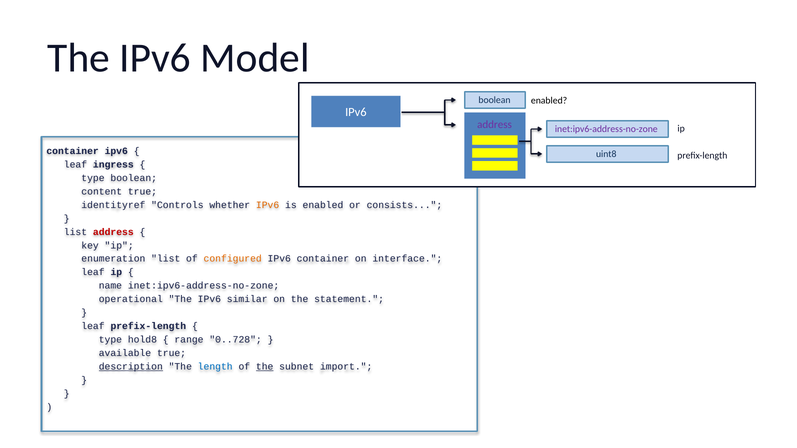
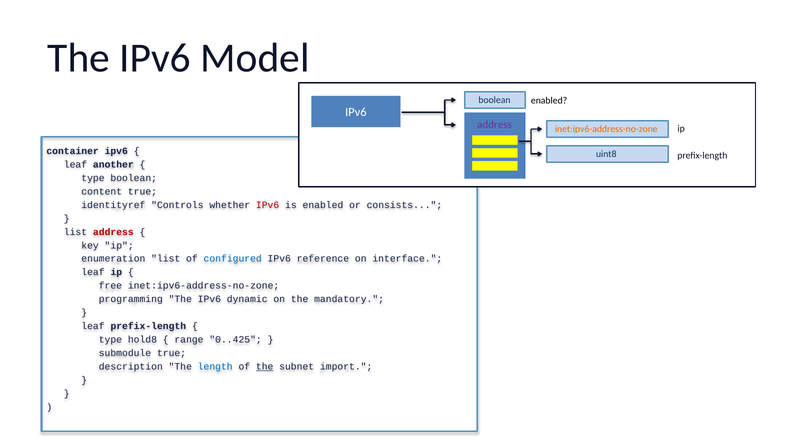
inet:ipv6-address-no-zone colour: purple -> orange (606, 129)
ingress: ingress -> another (113, 165)
IPv6 colour: orange -> red (268, 205)
configured colour: orange -> blue (233, 259)
IPv6 container: container -> reference (323, 259)
name: name -> free (110, 286)
operational: operational -> programming (131, 299)
similar: similar -> dynamic (247, 299)
statement: statement -> mandatory (349, 299)
0..728: 0..728 -> 0..425 (236, 340)
available: available -> submodule (125, 353)
description underline: present -> none (131, 367)
